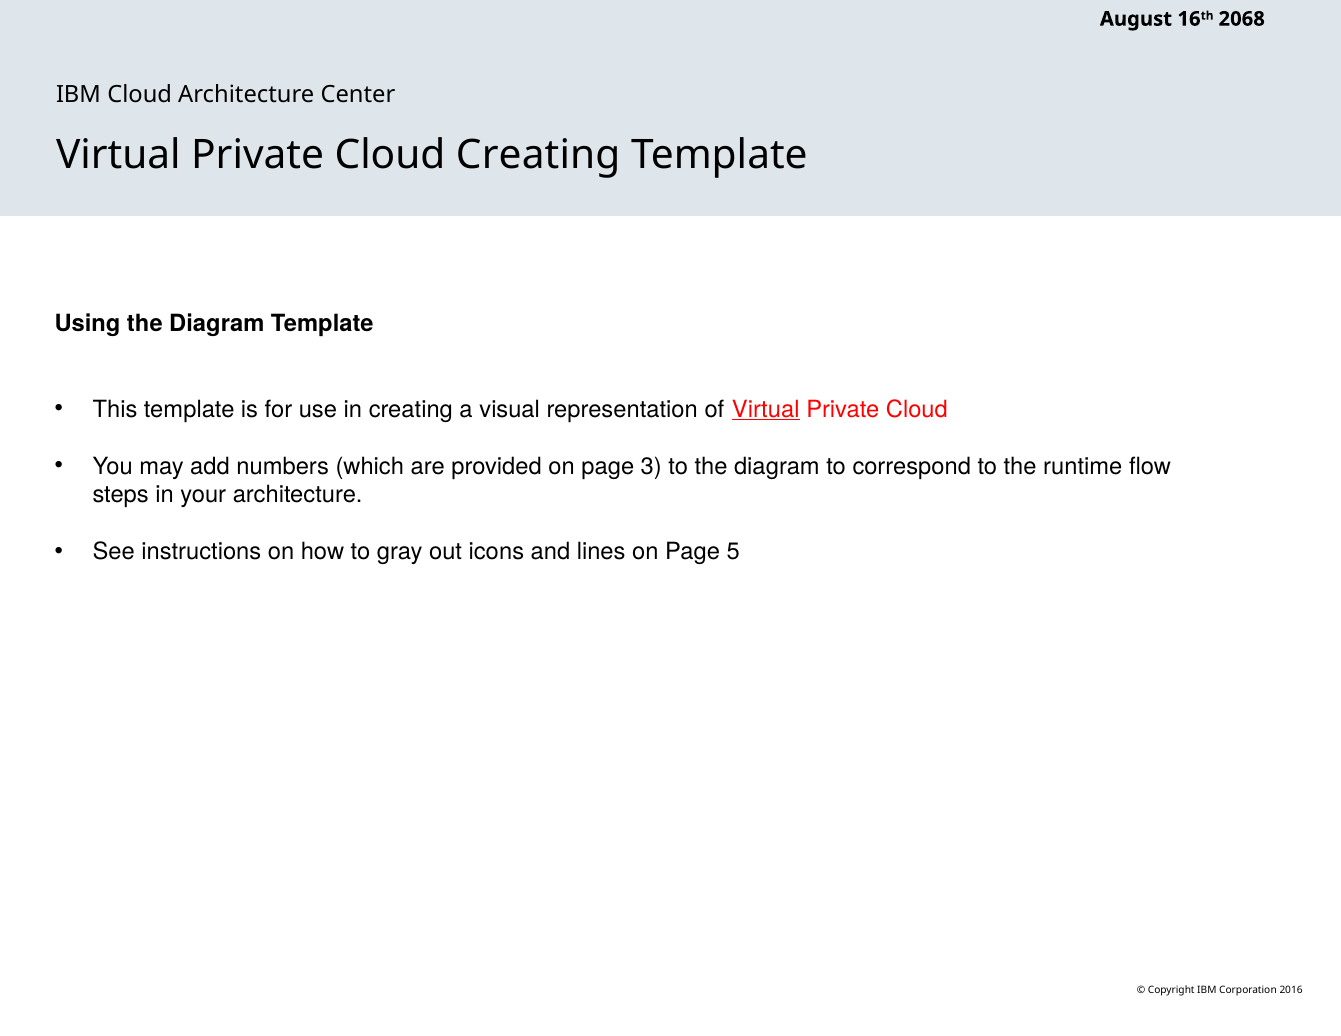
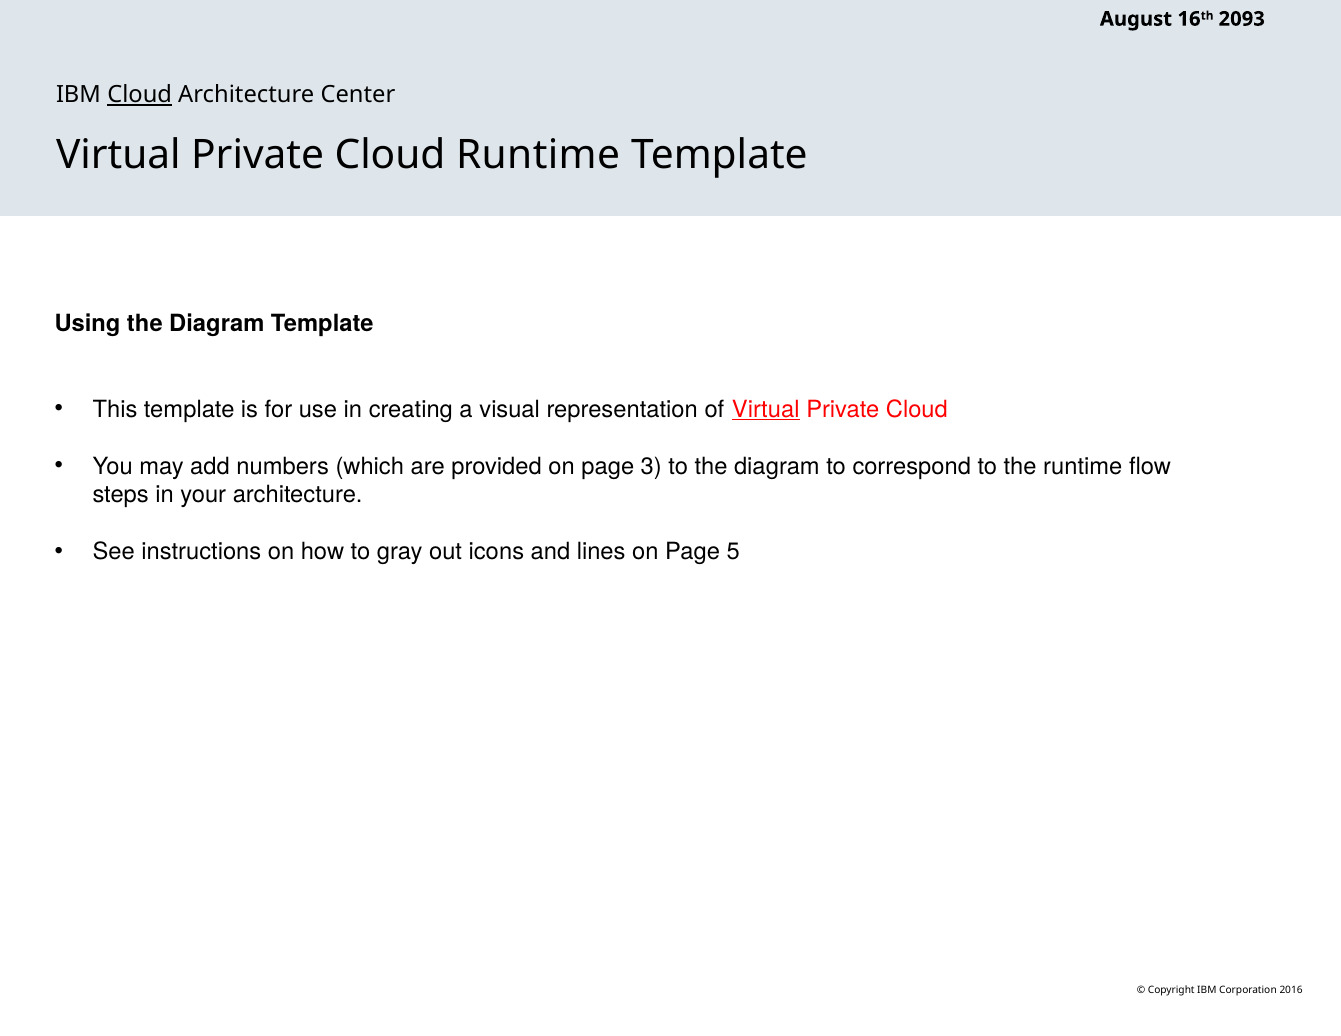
2068: 2068 -> 2093 (1242, 19)
Cloud underline: none -> present (140, 95)
Cloud Creating: Creating -> Runtime (538, 155)
